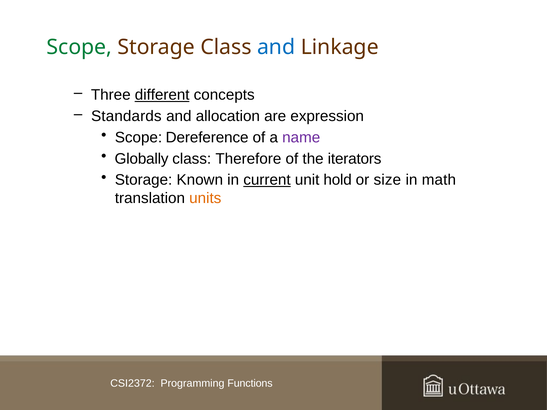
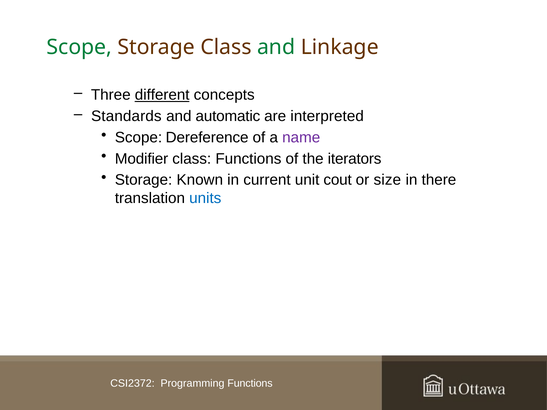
and colour: blue -> green (276, 47)
allocation: allocation -> automatic (228, 116)
expression: expression -> interpreted (327, 116)
Globally: Globally -> Modifier (142, 159)
class Therefore: Therefore -> Functions (248, 159)
current underline: present -> none (267, 180)
hold: hold -> cout (338, 180)
math: math -> there (439, 180)
units colour: orange -> blue (205, 198)
